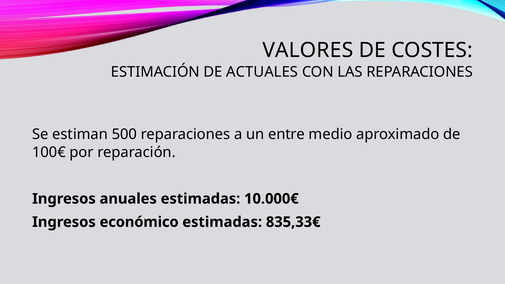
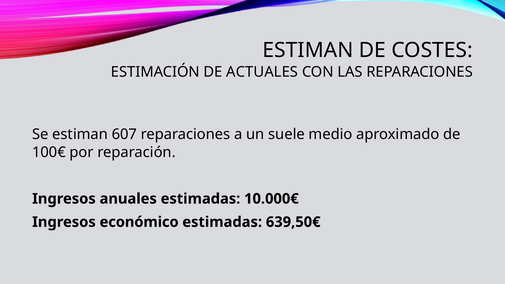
VALORES: VALORES -> ESTIMAN (308, 50)
500: 500 -> 607 (124, 134)
entre: entre -> suele (287, 134)
835,33€: 835,33€ -> 639,50€ (293, 222)
